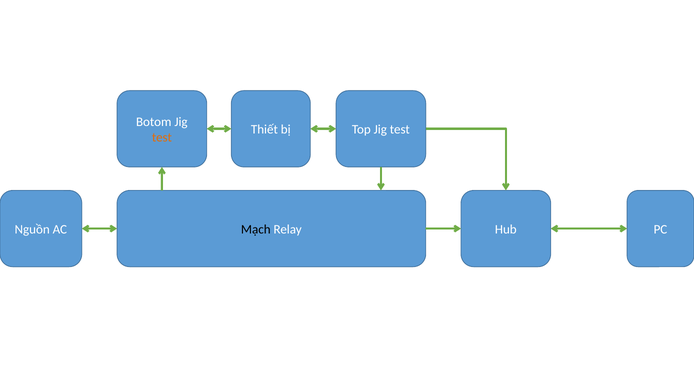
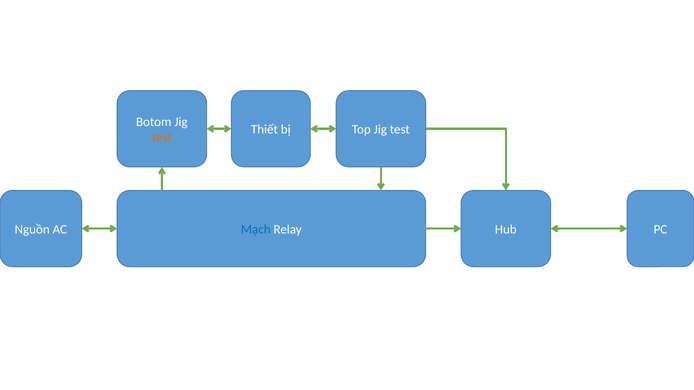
Mạch colour: black -> blue (256, 230)
